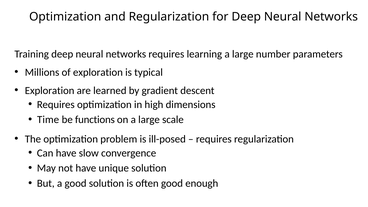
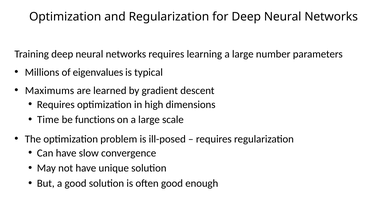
of exploration: exploration -> eigenvalues (98, 72)
Exploration: Exploration -> Maximums (50, 90)
